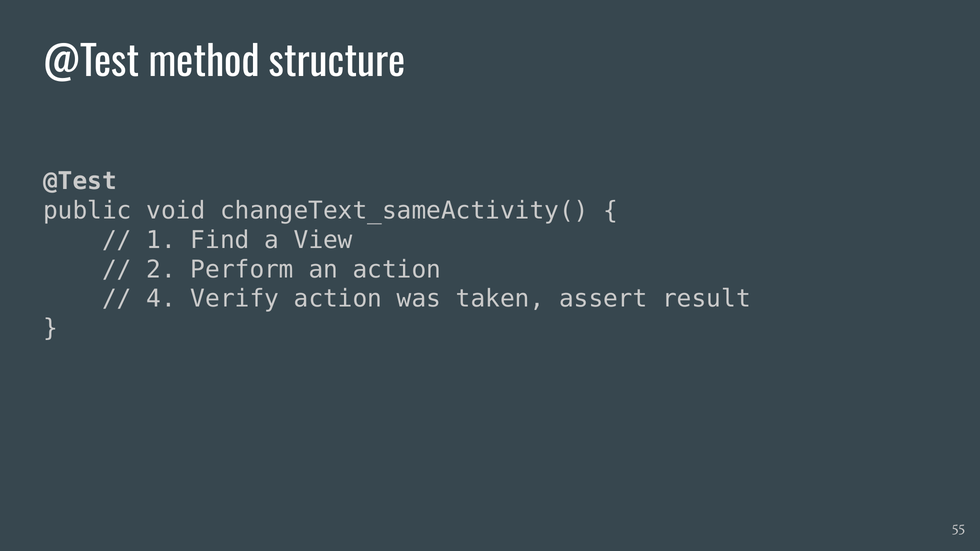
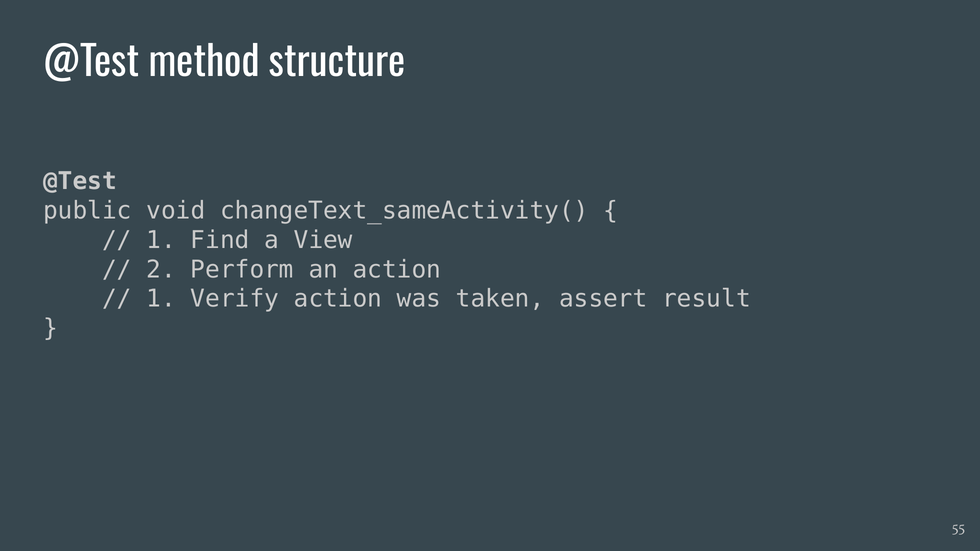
4: 4 -> 1 (161, 299)
